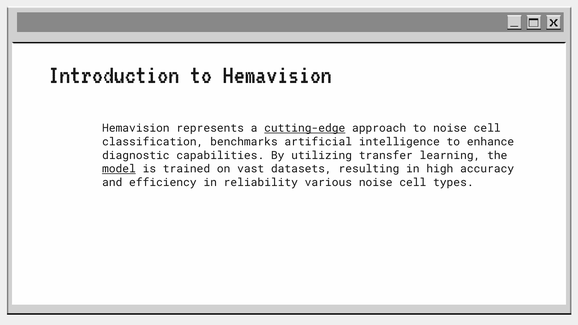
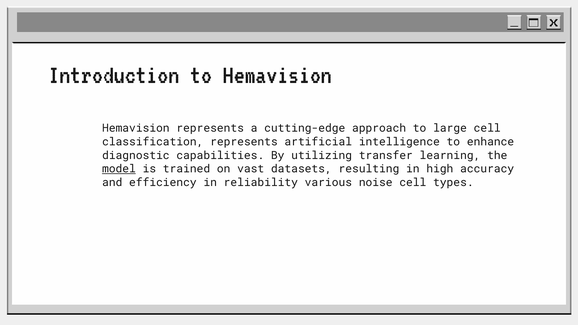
cutting-edge underline: present -> none (305, 128)
to noise: noise -> large (450, 128)
classification benchmarks: benchmarks -> represents (244, 142)
